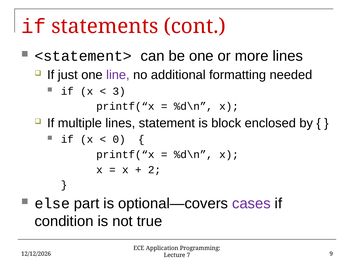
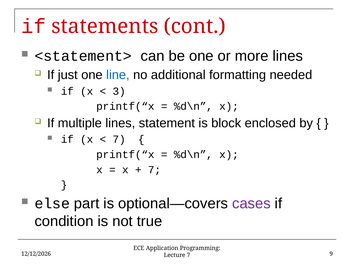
line colour: purple -> blue (118, 75)
0: 0 -> 7 (119, 139)
2: 2 -> 7 (154, 169)
